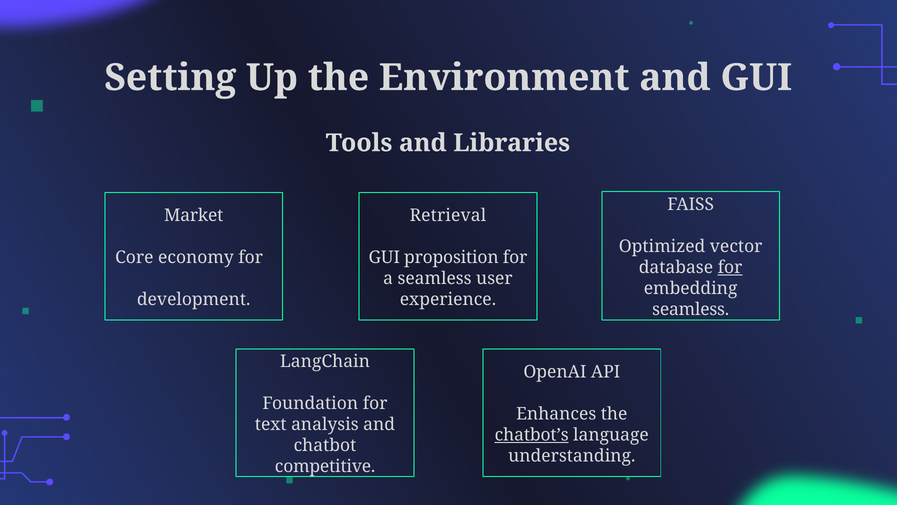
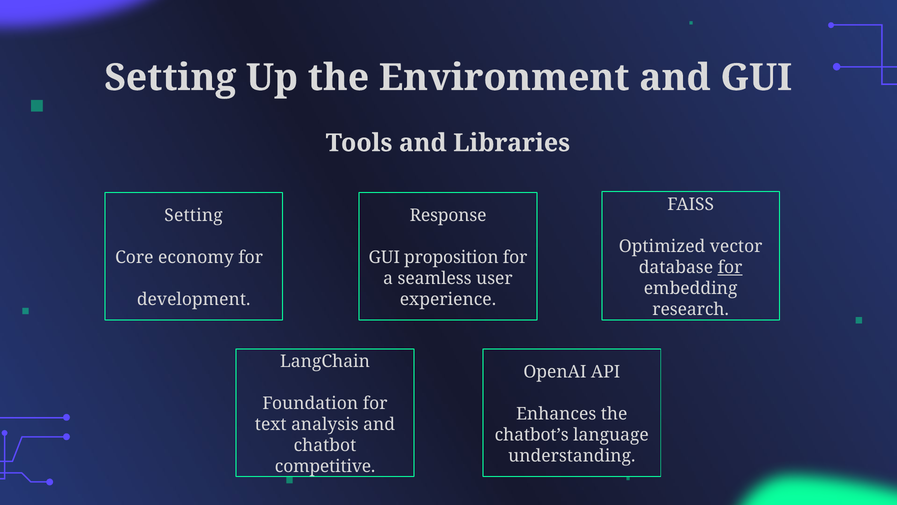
Market: Market -> Setting (194, 215)
Retrieval: Retrieval -> Response (448, 215)
seamless: seamless -> research (691, 309)
chatbot’s underline: present -> none (532, 435)
